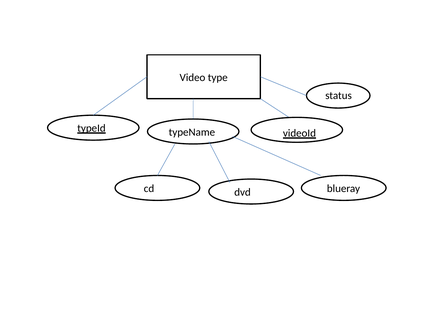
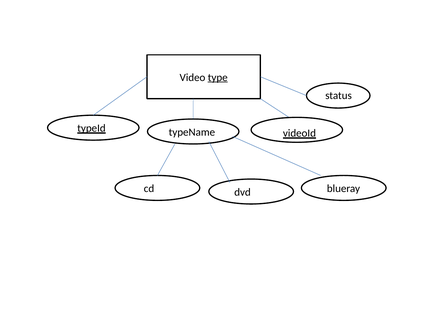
type underline: none -> present (218, 77)
